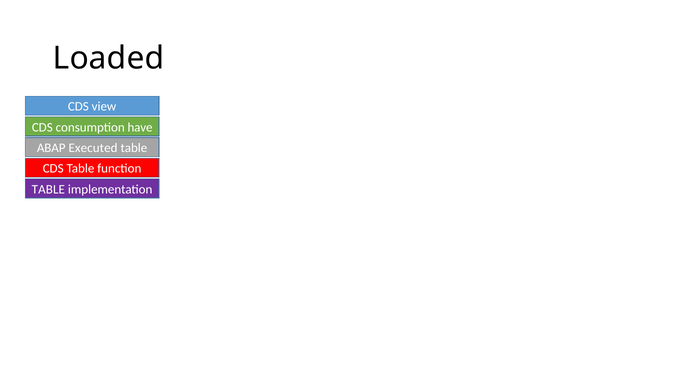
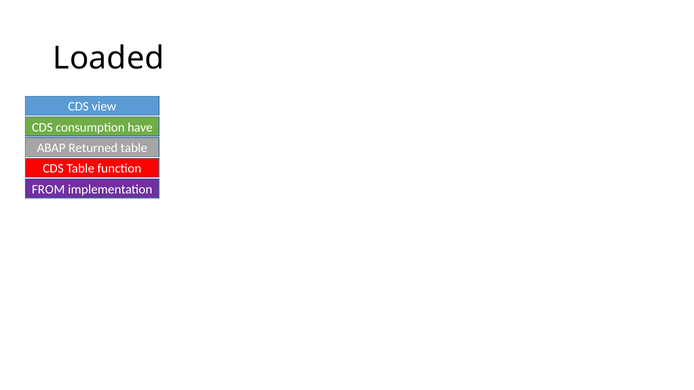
Executed: Executed -> Returned (93, 148)
TABLE: TABLE -> FROM (48, 189)
